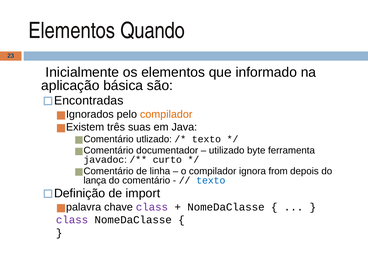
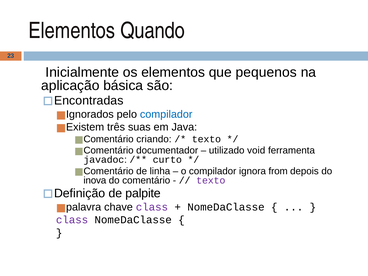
informado: informado -> pequenos (266, 72)
compilador colour: orange -> blue (166, 114)
utlizado: utlizado -> criando (154, 139)
byte: byte -> void (256, 150)
lança: lança -> inova (95, 180)
texto colour: blue -> purple (211, 180)
import: import -> palpite (143, 193)
